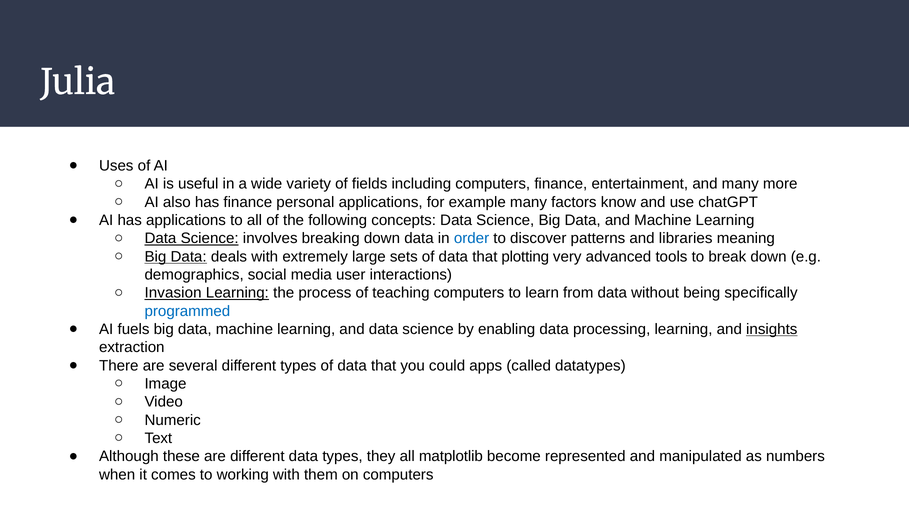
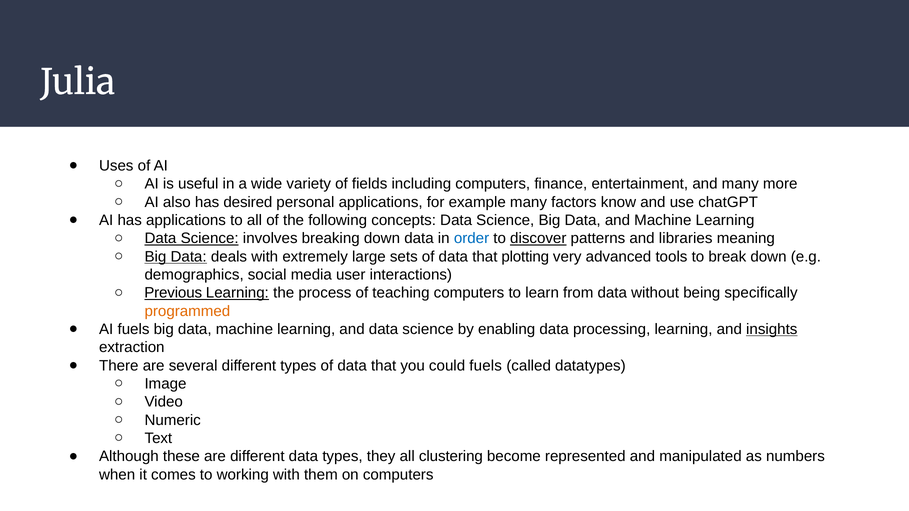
has finance: finance -> desired (248, 202)
discover underline: none -> present (538, 239)
Invasion: Invasion -> Previous (173, 293)
programmed colour: blue -> orange (187, 311)
could apps: apps -> fuels (486, 366)
matplotlib: matplotlib -> clustering (451, 457)
